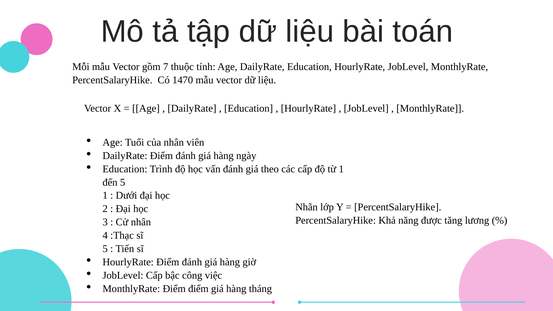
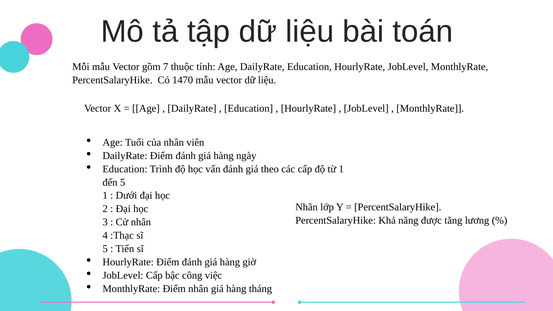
Điểm điểm: điểm -> nhân (198, 289)
